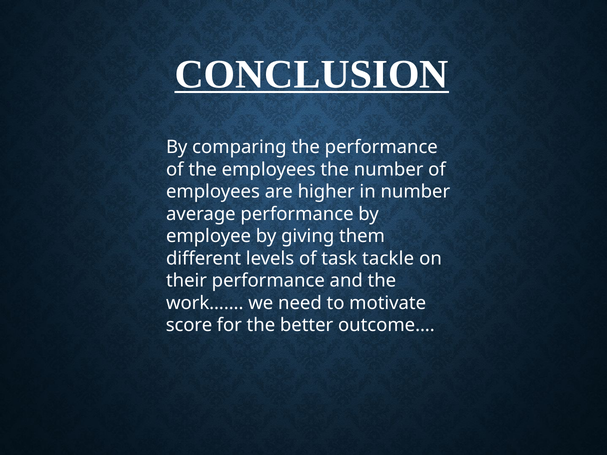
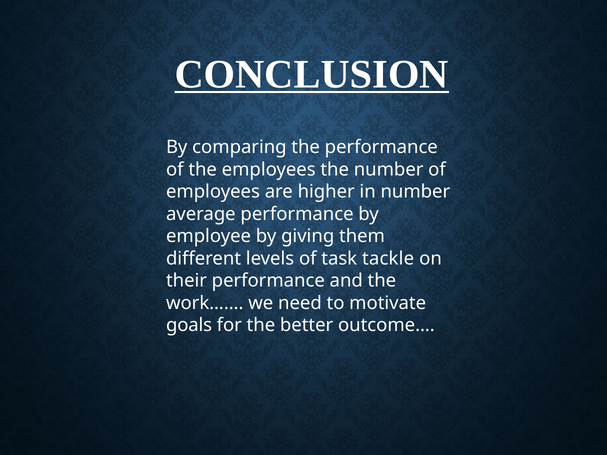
score: score -> goals (189, 325)
